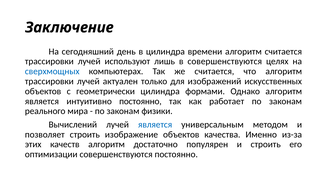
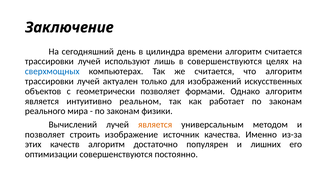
геометрически цилиндра: цилиндра -> позволяет (160, 91)
интуитивно постоянно: постоянно -> реальном (140, 101)
является colour: blue -> orange (155, 125)
изображение объектов: объектов -> источник (181, 134)
и строить: строить -> лишних (266, 144)
